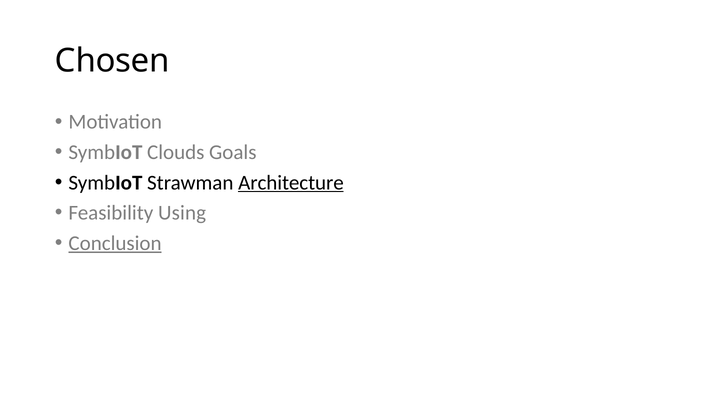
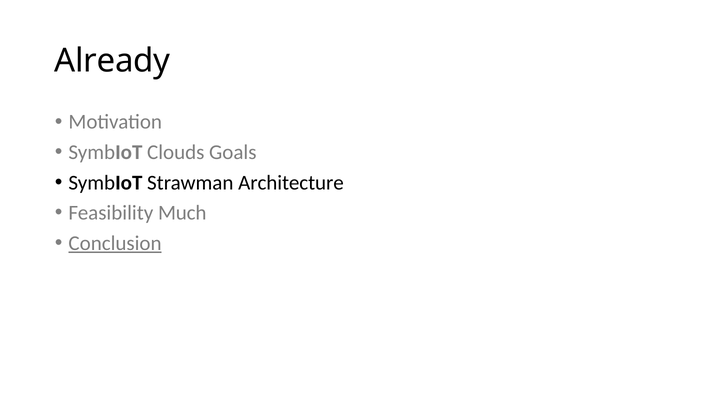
Chosen: Chosen -> Already (112, 61)
Architecture underline: present -> none (291, 182)
Using: Using -> Much (182, 213)
